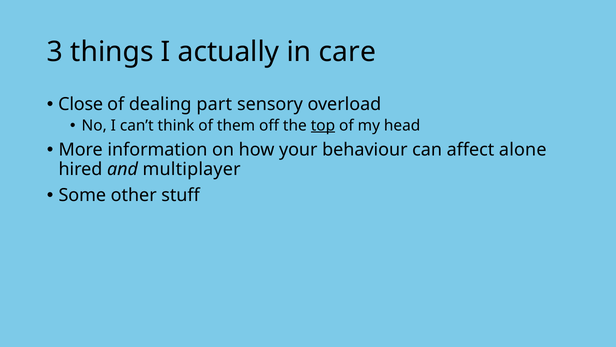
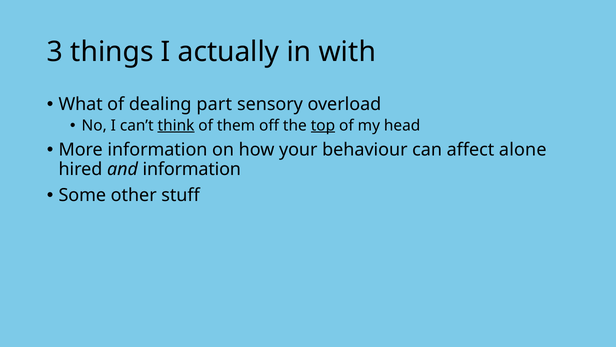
care: care -> with (347, 52)
Close: Close -> What (81, 104)
think underline: none -> present (176, 125)
and multiplayer: multiplayer -> information (192, 169)
